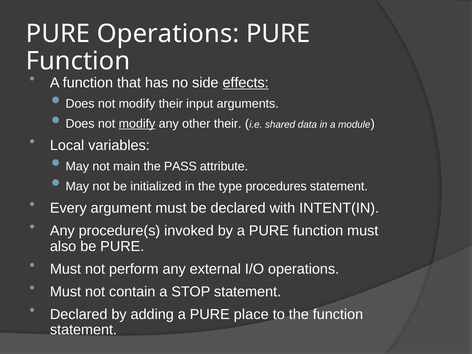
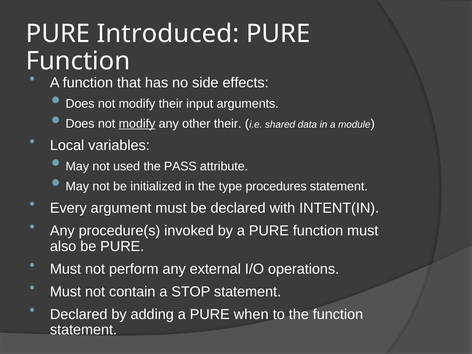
PURE Operations: Operations -> Introduced (168, 34)
effects underline: present -> none (246, 83)
main: main -> used (127, 166)
place: place -> when (251, 314)
